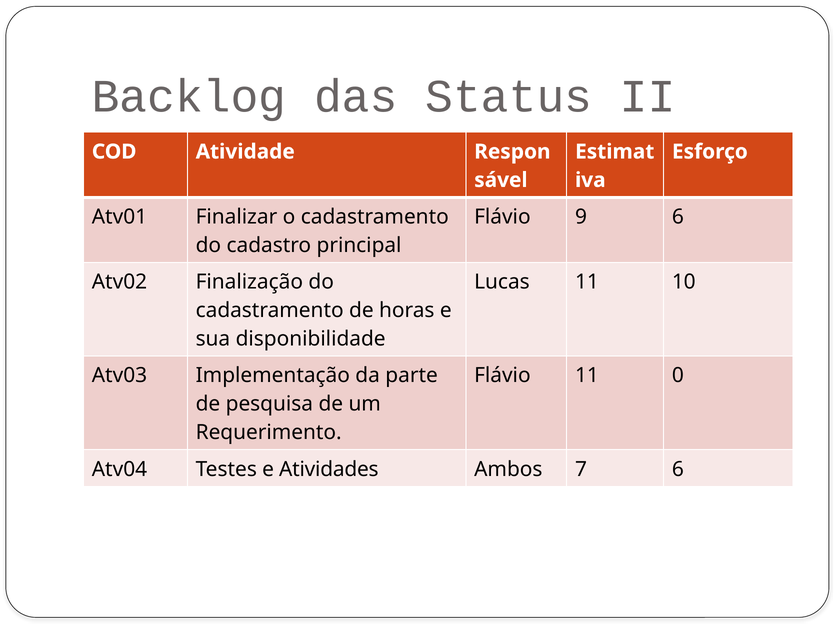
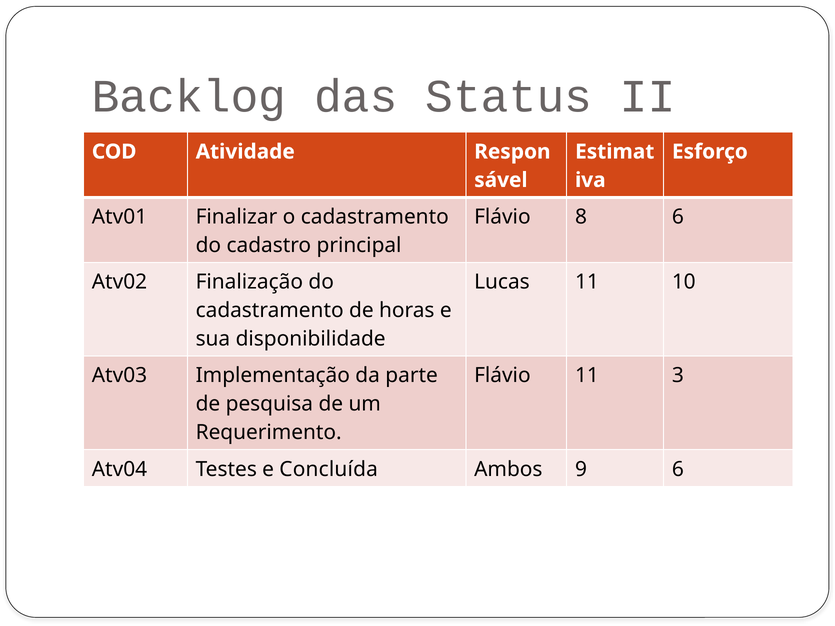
9: 9 -> 8 (581, 217)
0: 0 -> 3 (678, 376)
Atividades: Atividades -> Concluída (329, 469)
7: 7 -> 9 (581, 469)
